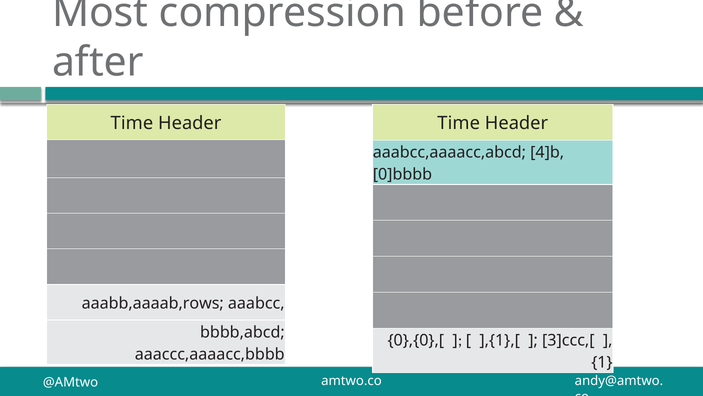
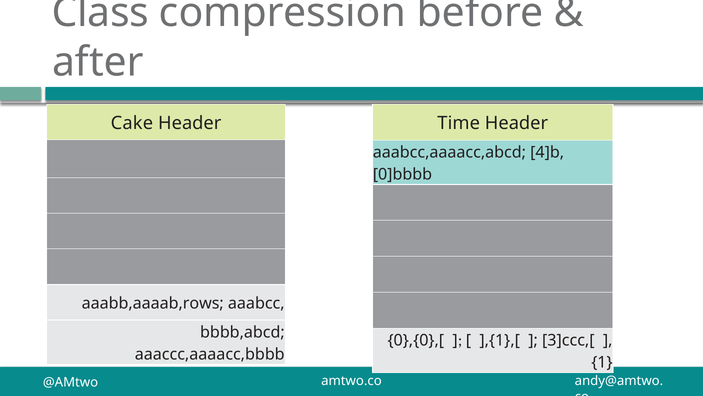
Most: Most -> Class (100, 13)
Time: Time -> Cake (132, 123)
